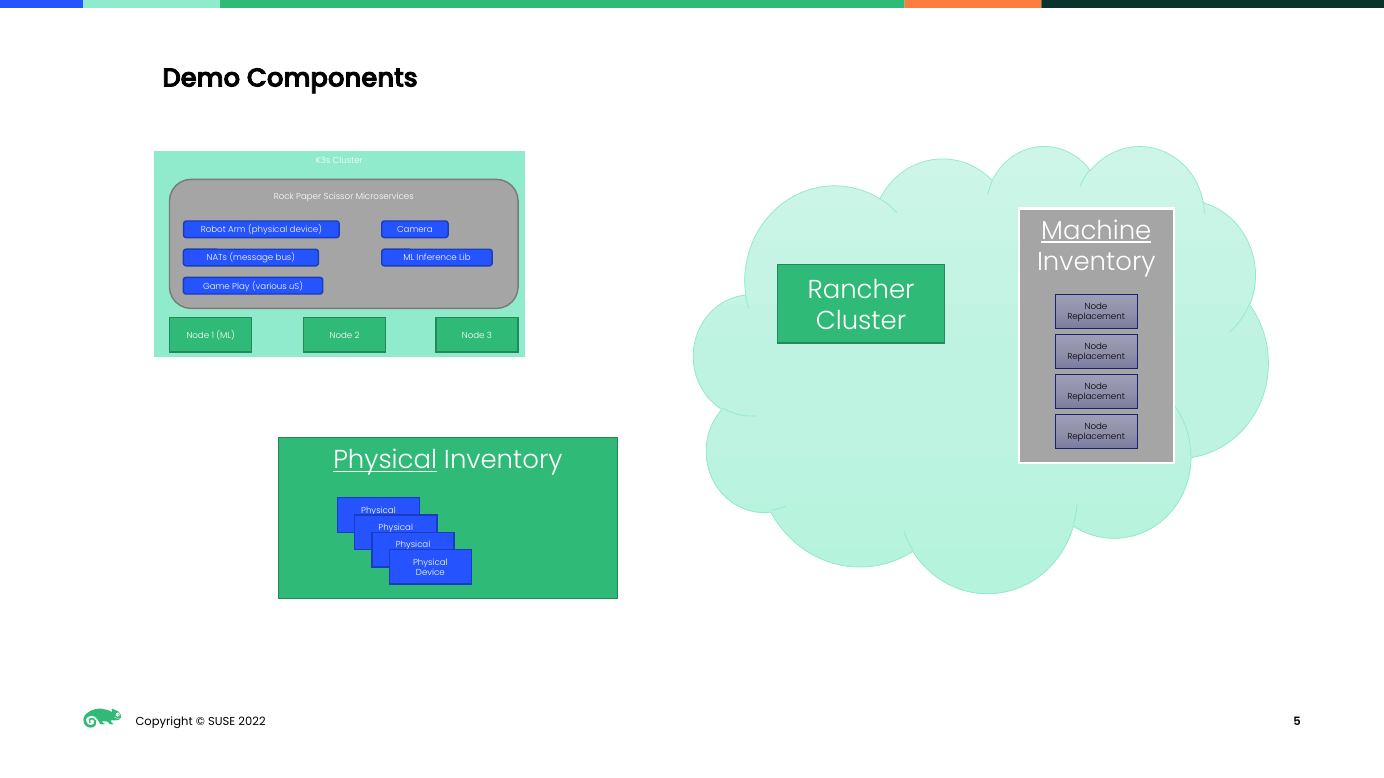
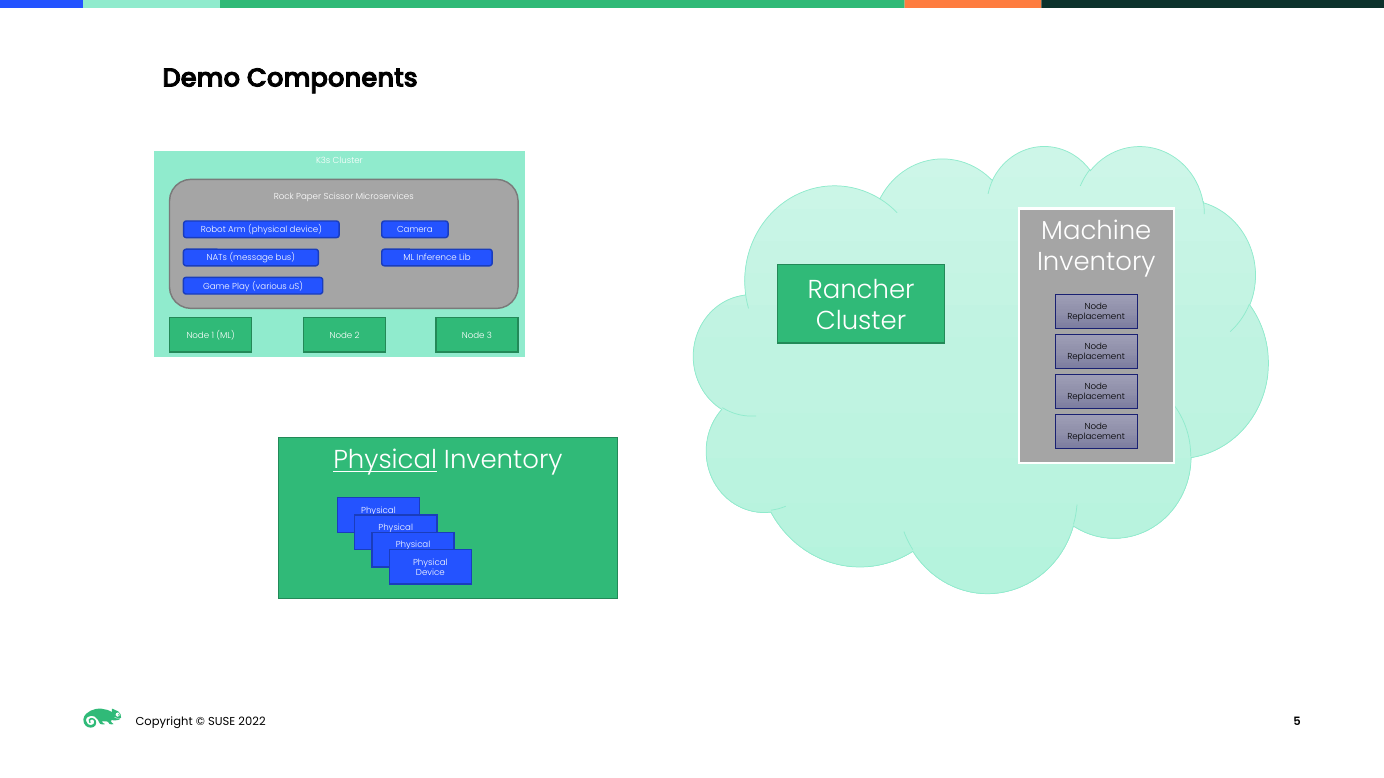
Machine underline: present -> none (1096, 231)
